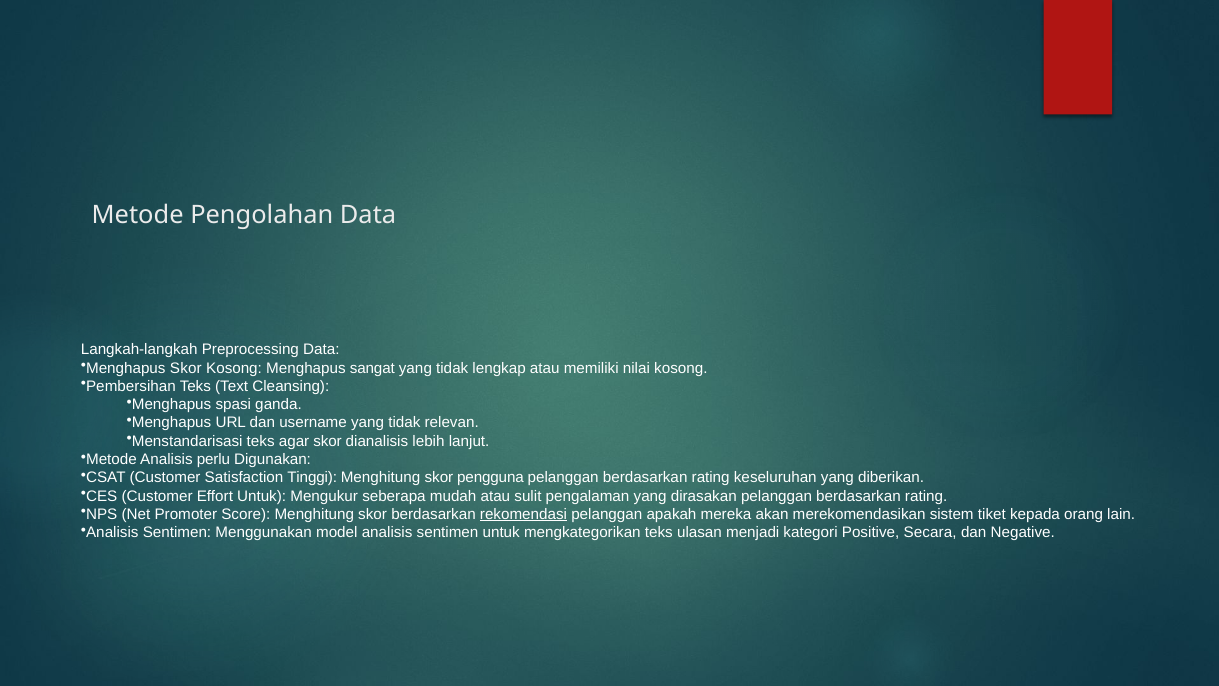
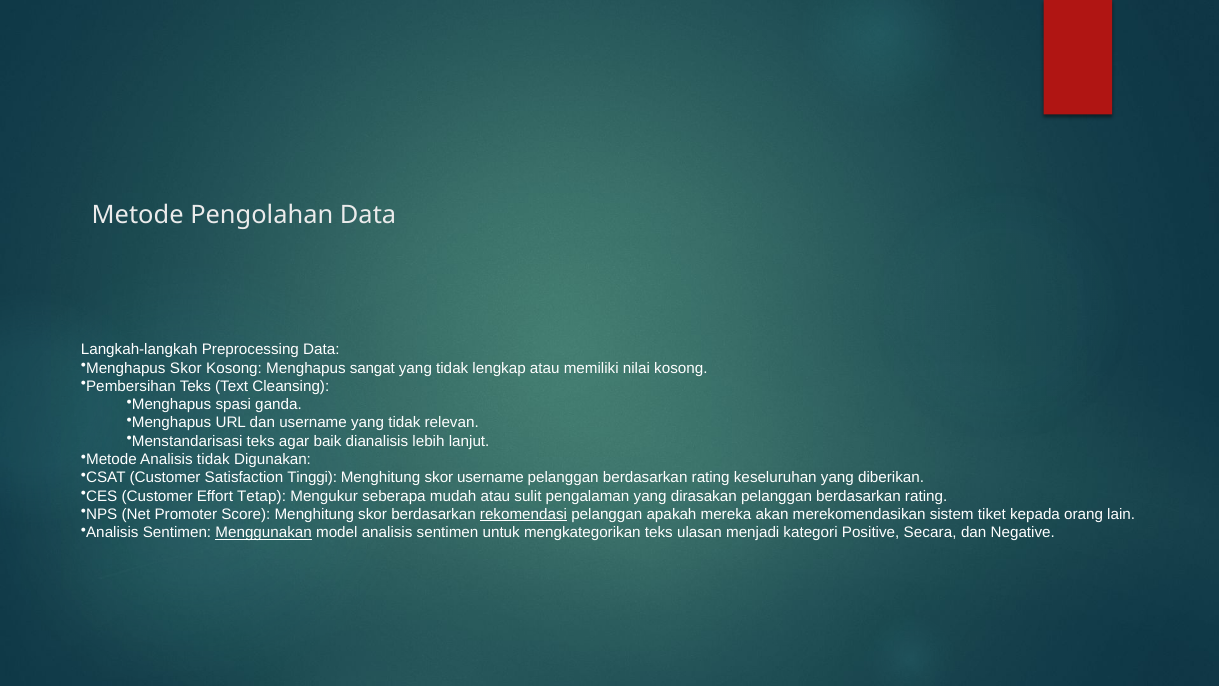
agar skor: skor -> baik (328, 441)
Analisis perlu: perlu -> tidak (213, 459)
skor pengguna: pengguna -> username (490, 478)
Effort Untuk: Untuk -> Tetap (262, 496)
Menggunakan underline: none -> present (264, 532)
